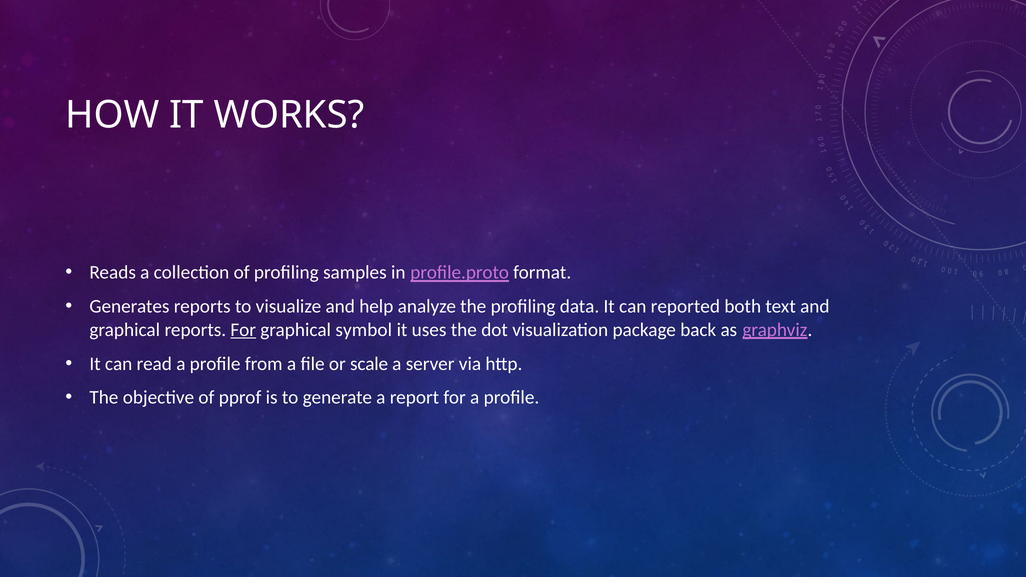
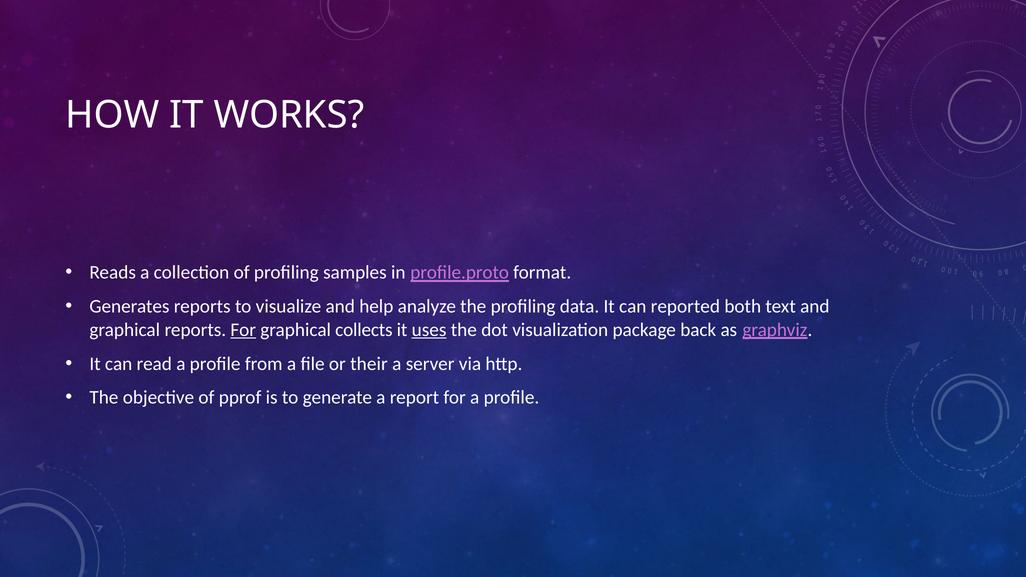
symbol: symbol -> collects (364, 330)
uses underline: none -> present (429, 330)
scale: scale -> their (369, 364)
